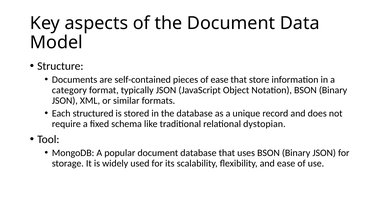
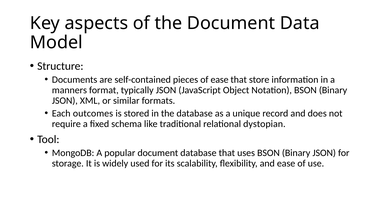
category: category -> manners (69, 90)
structured: structured -> outcomes (93, 114)
